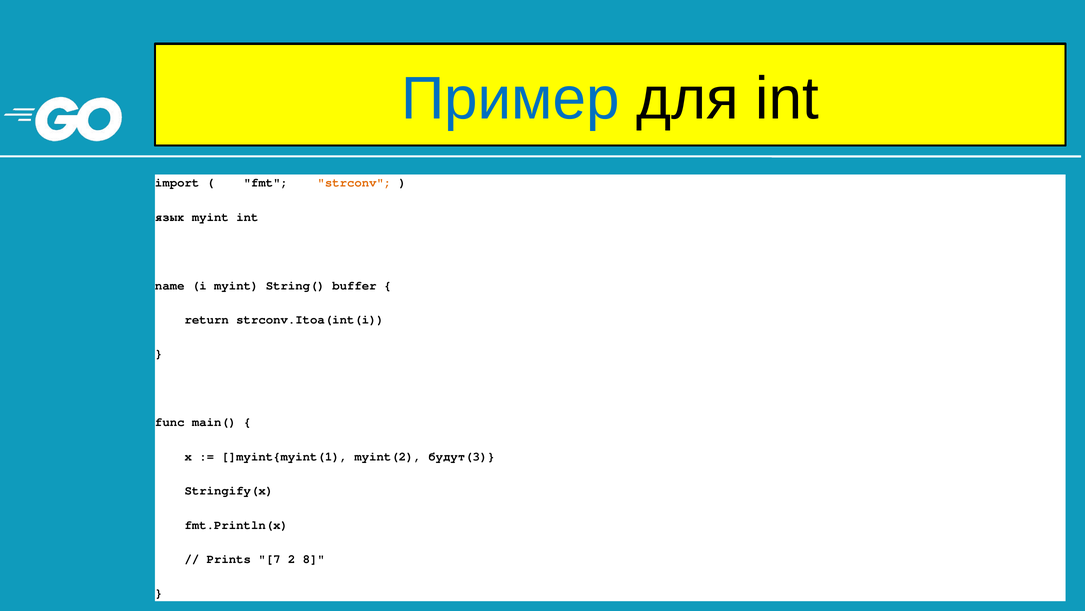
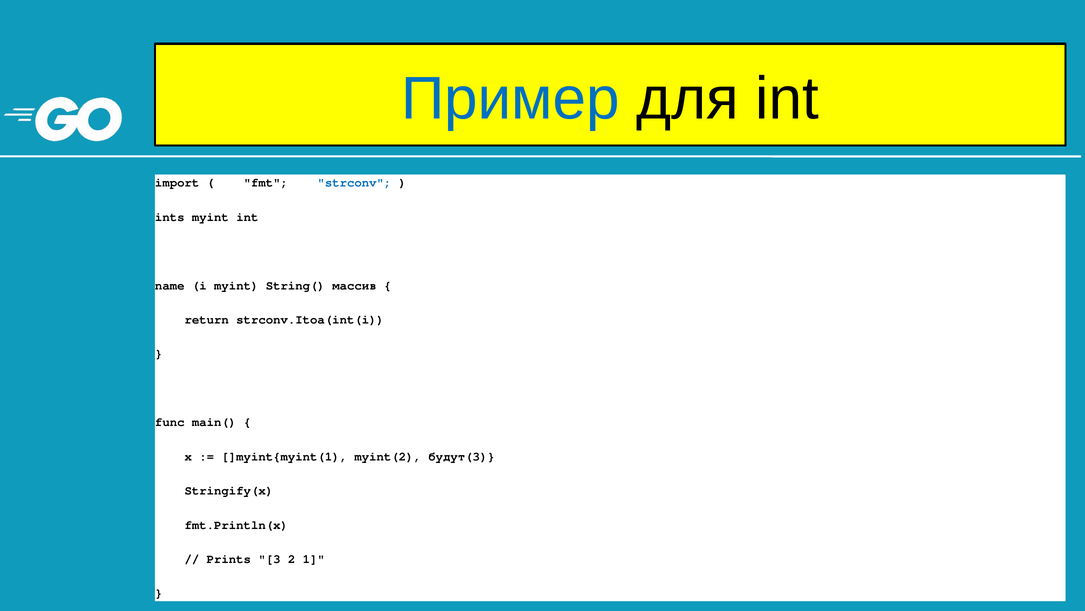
strconv colour: orange -> blue (354, 183)
язык: язык -> ints (170, 217)
buffer: buffer -> массив (354, 285)
7: 7 -> 3 (269, 559)
8: 8 -> 1 (314, 559)
